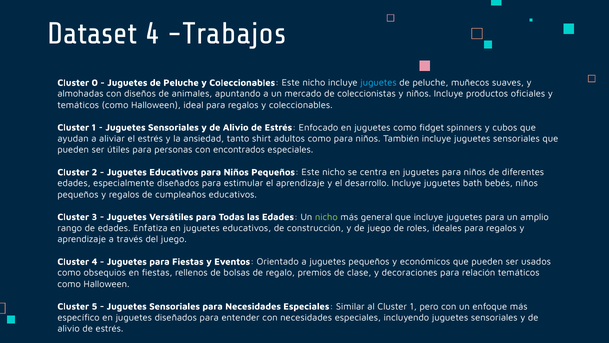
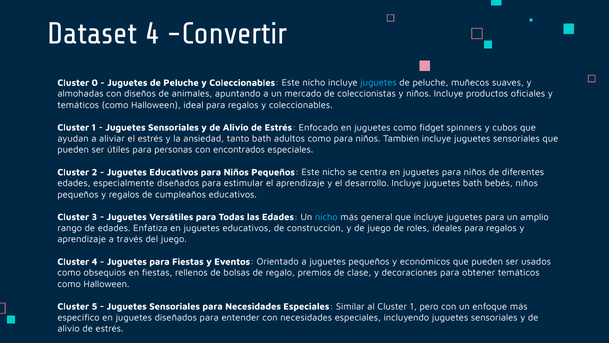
Trabajos: Trabajos -> Convertir (227, 33)
tanto shirt: shirt -> bath (262, 138)
nicho colour: light green -> light blue (326, 217)
relación: relación -> obtener (479, 273)
